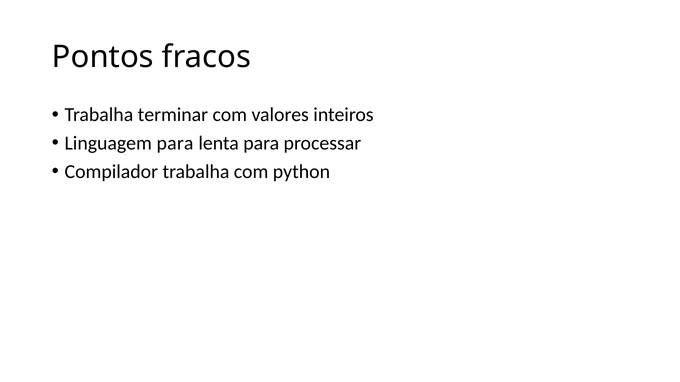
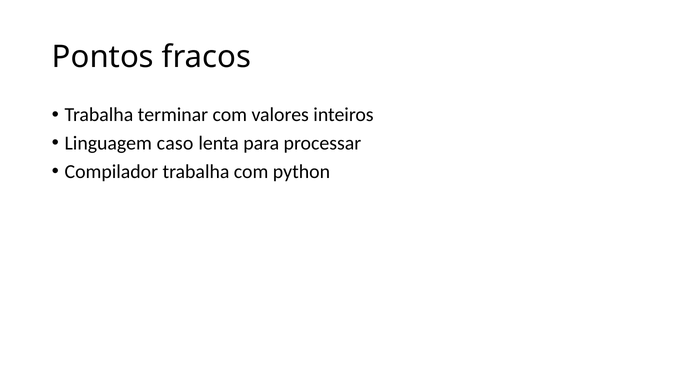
Linguagem para: para -> caso (175, 143)
